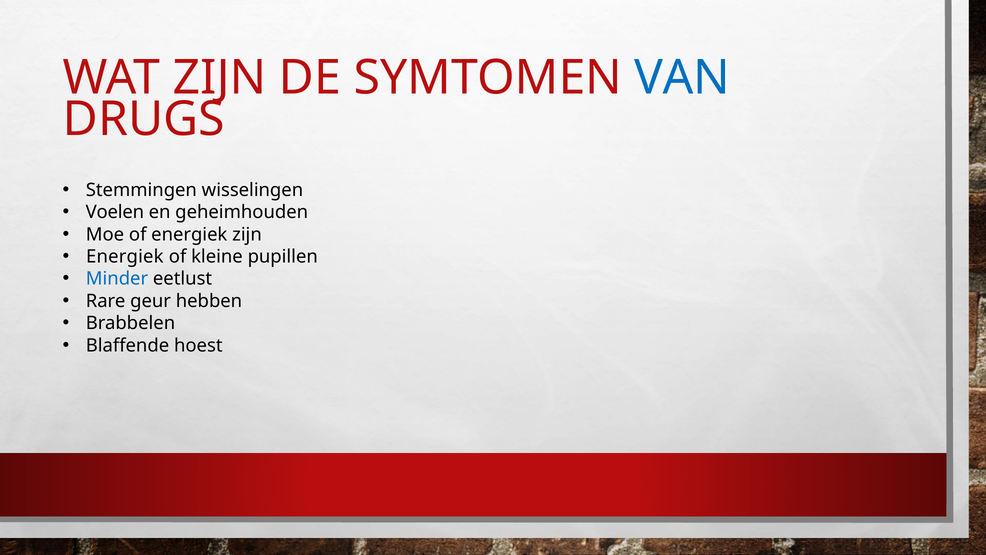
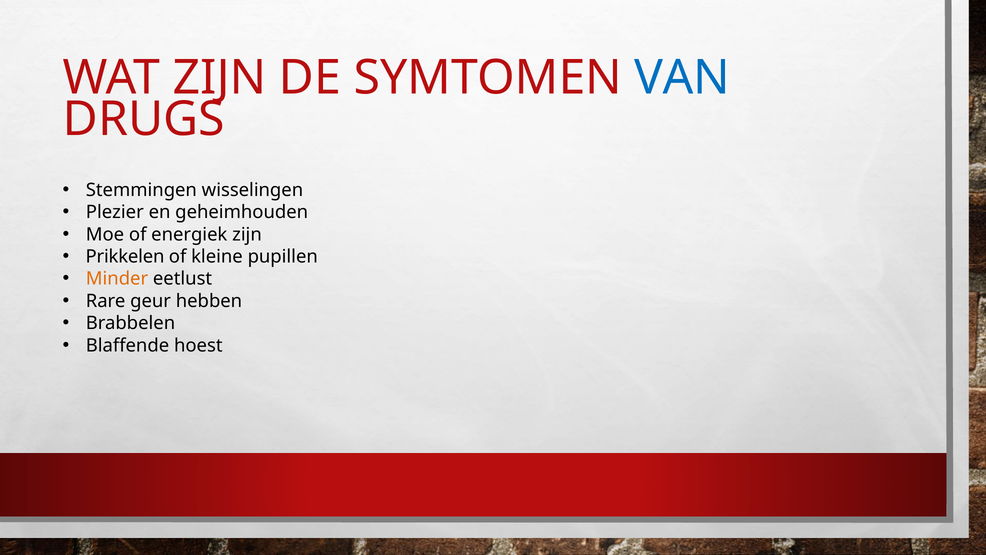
Voelen: Voelen -> Plezier (115, 212)
Energiek: Energiek -> Prikkelen (125, 256)
Minder colour: blue -> orange (117, 279)
